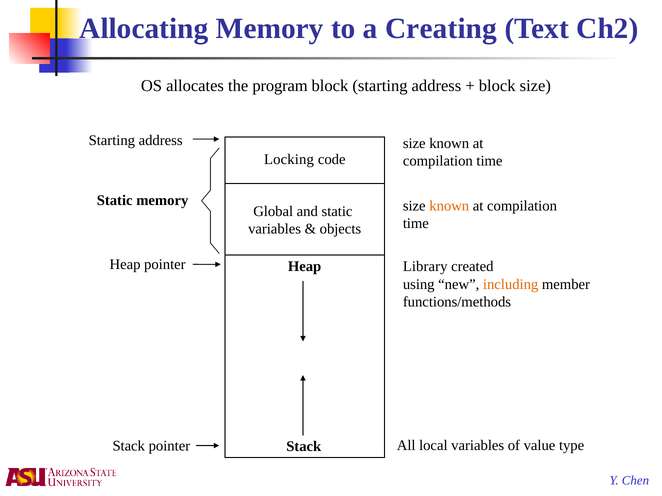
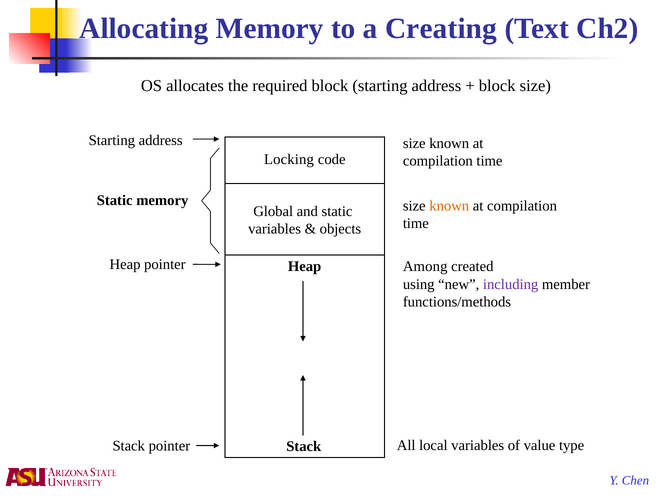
program: program -> required (280, 86)
Library: Library -> Among (425, 267)
including colour: orange -> purple (511, 285)
